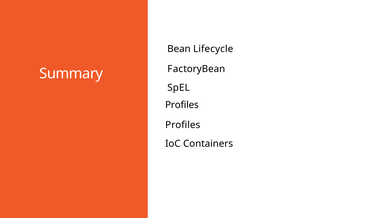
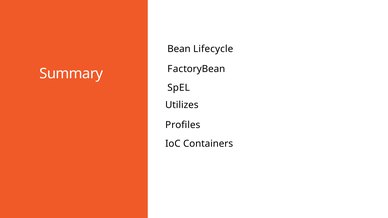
Profiles: Profiles -> Utilizes (182, 105)
